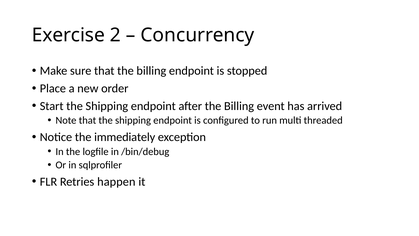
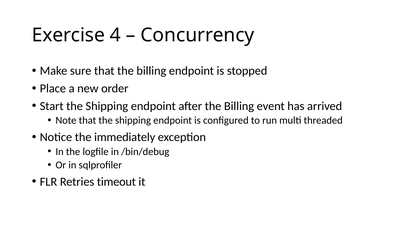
2: 2 -> 4 (115, 35)
happen: happen -> timeout (116, 181)
